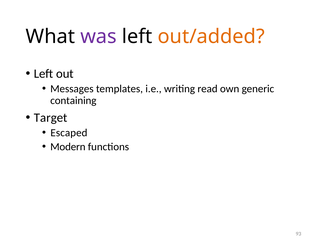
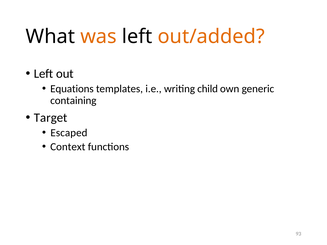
was colour: purple -> orange (99, 37)
Messages: Messages -> Equations (72, 89)
read: read -> child (208, 89)
Modern: Modern -> Context (68, 147)
